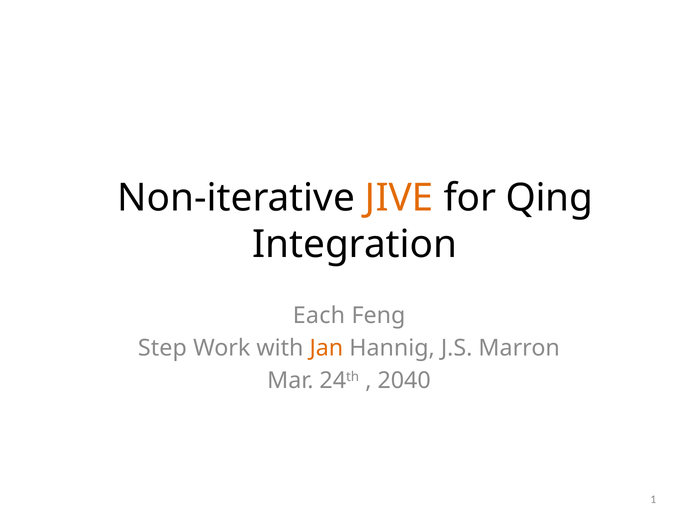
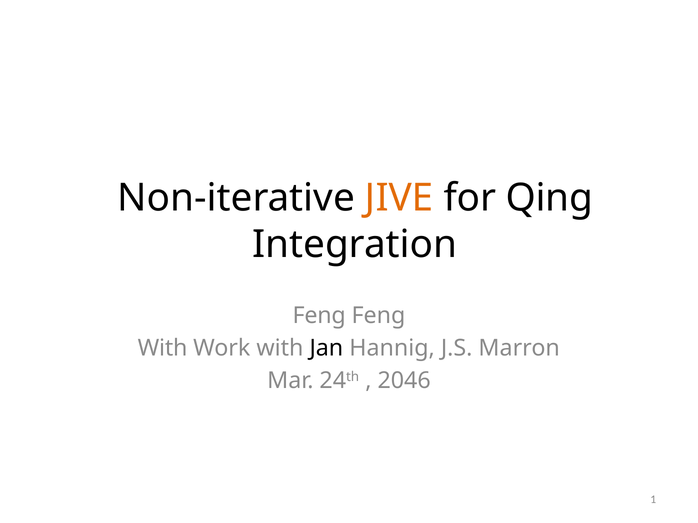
Each: Each -> Feng (319, 316)
Step: Step -> With (163, 348)
Jan colour: orange -> black (326, 348)
2040: 2040 -> 2046 (404, 381)
